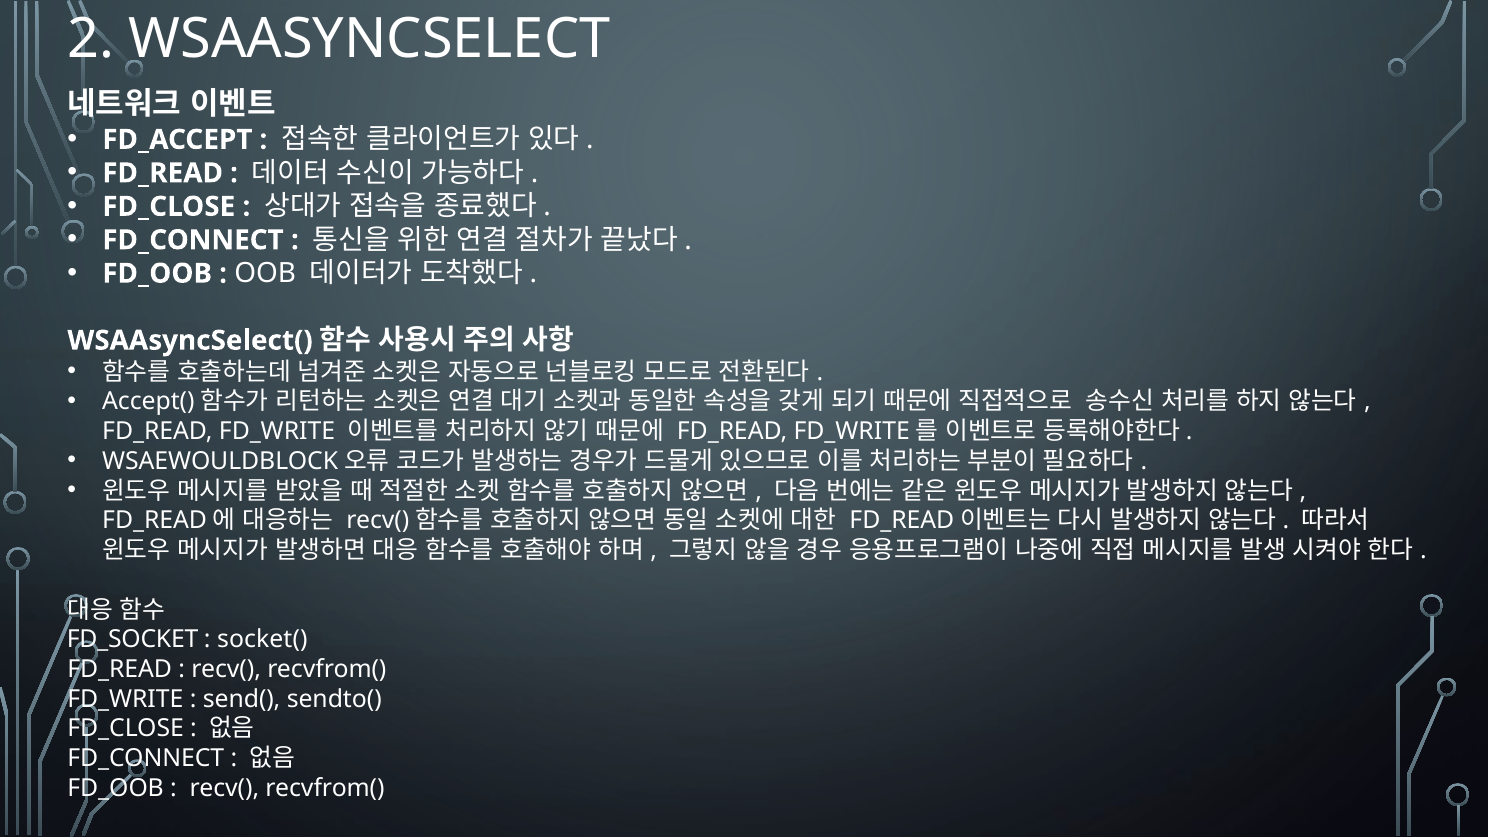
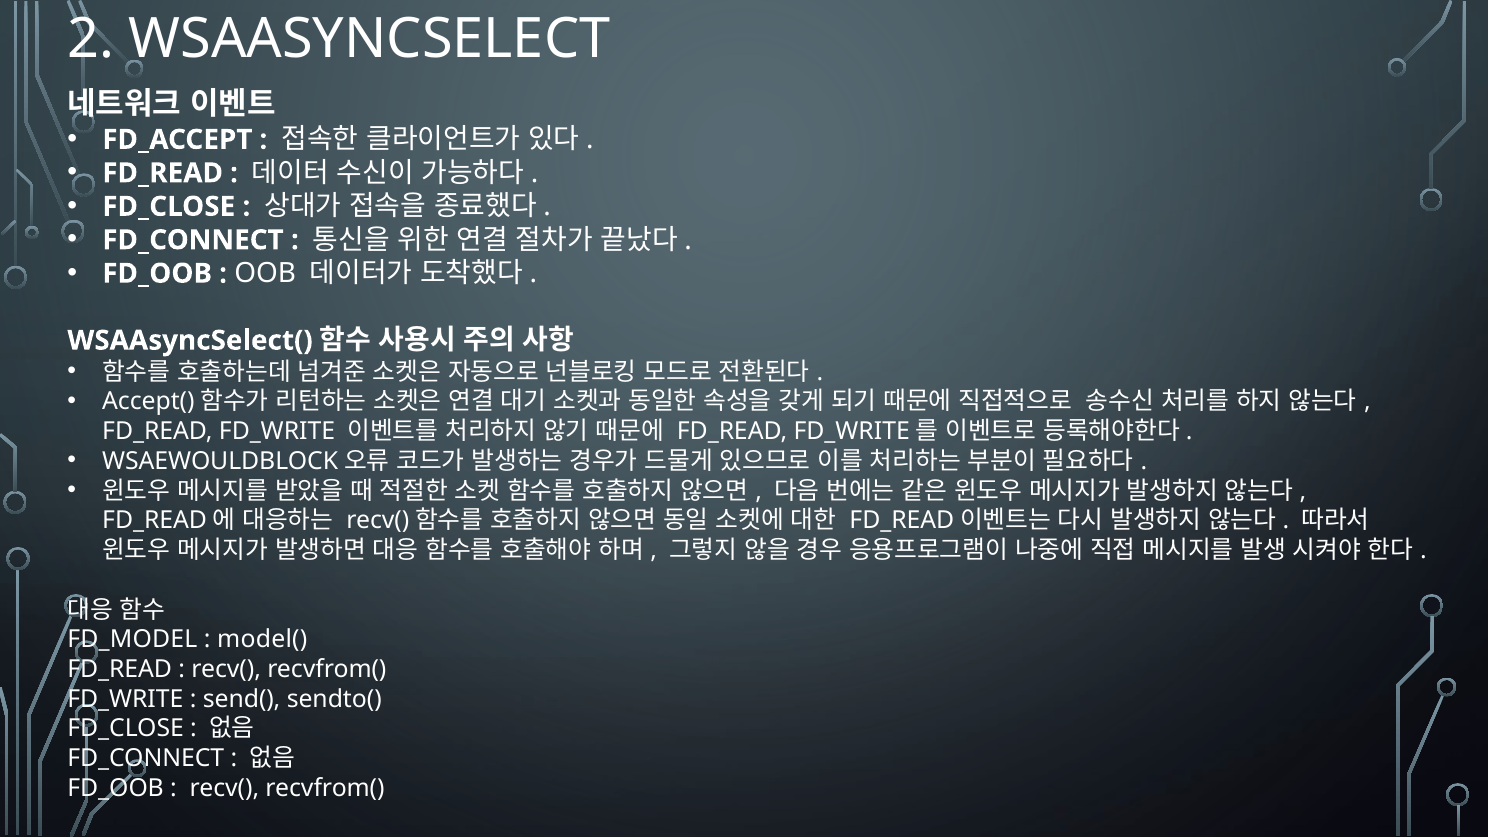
FD_SOCKET: FD_SOCKET -> FD_MODEL (132, 640)
socket(: socket( -> model( (262, 640)
